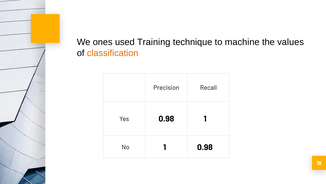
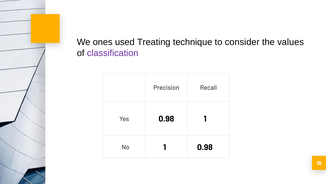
Training: Training -> Treating (154, 42)
machine: machine -> consider (242, 42)
classification colour: orange -> purple (113, 53)
